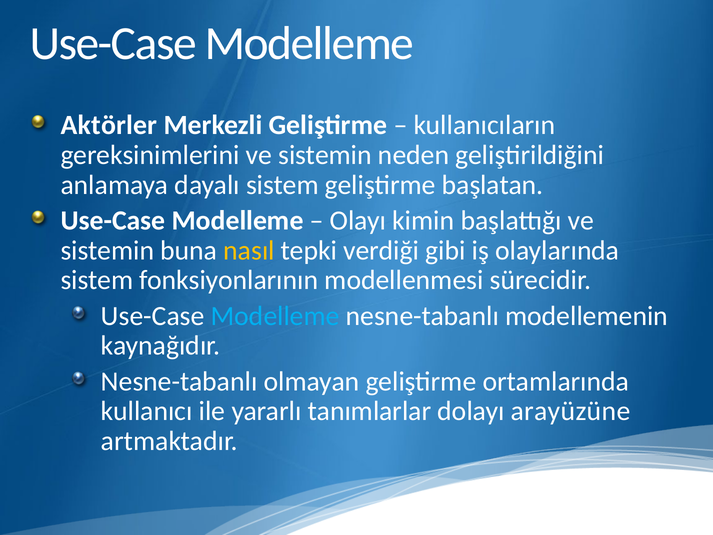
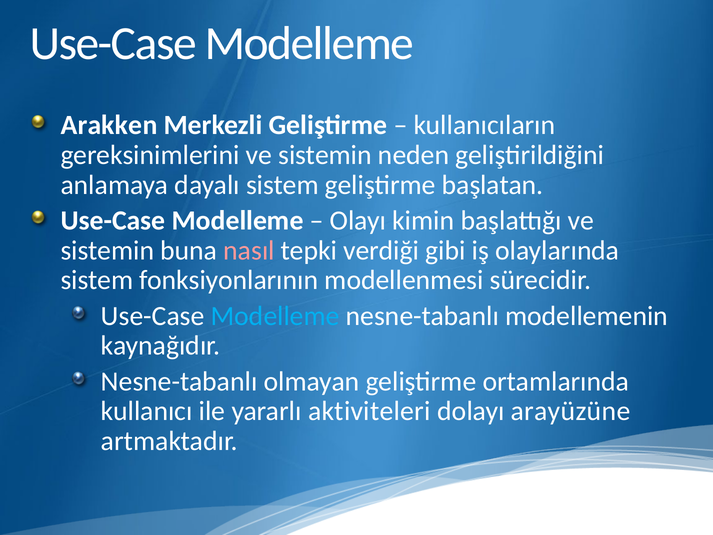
Aktörler: Aktörler -> Arakken (109, 125)
nasıl colour: yellow -> pink (249, 250)
tanımlarlar: tanımlarlar -> aktiviteleri (369, 411)
